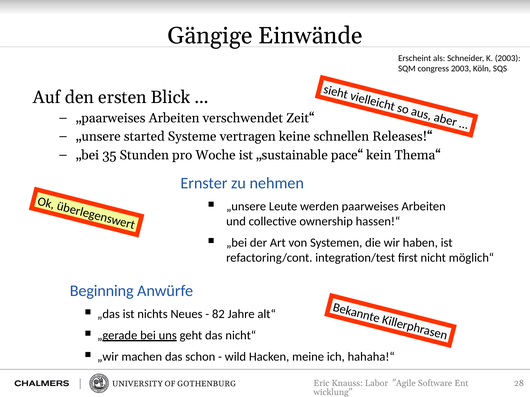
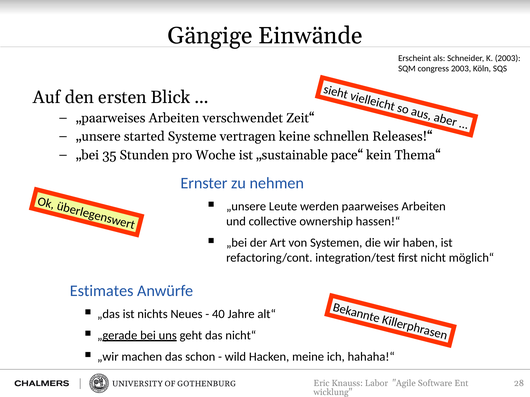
Beginning: Beginning -> Estimates (102, 291)
82: 82 -> 40 (218, 315)
